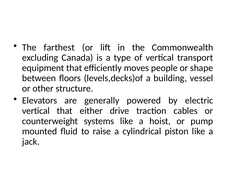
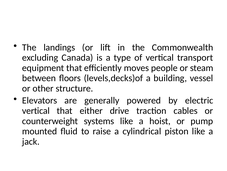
farthest: farthest -> landings (59, 47)
shape: shape -> steam (202, 68)
